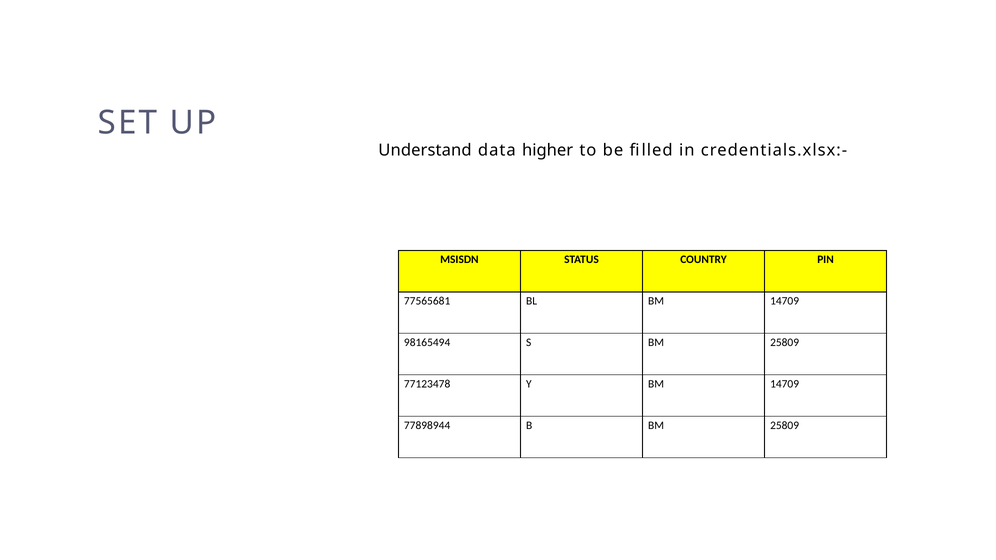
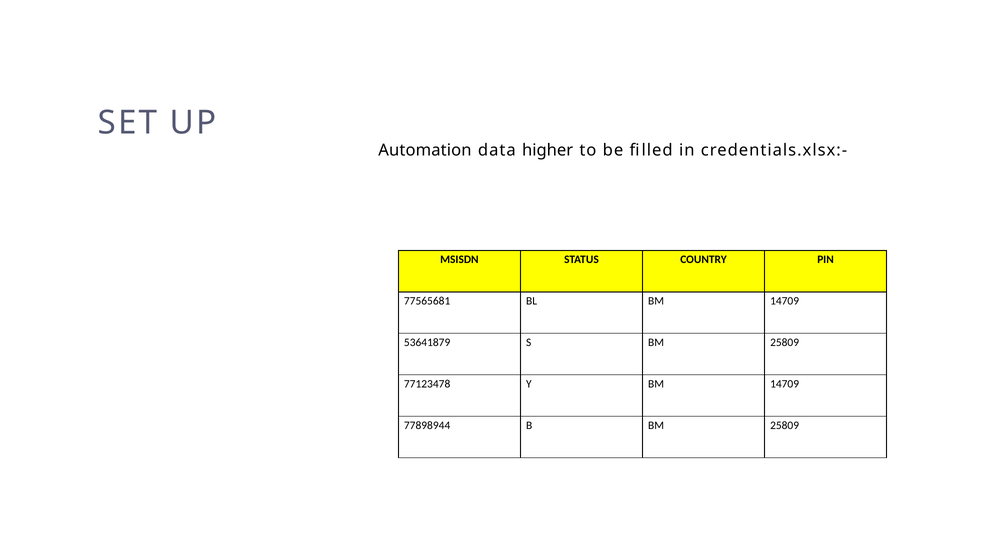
Understand: Understand -> Automation (425, 150)
98165494: 98165494 -> 53641879 (427, 343)
